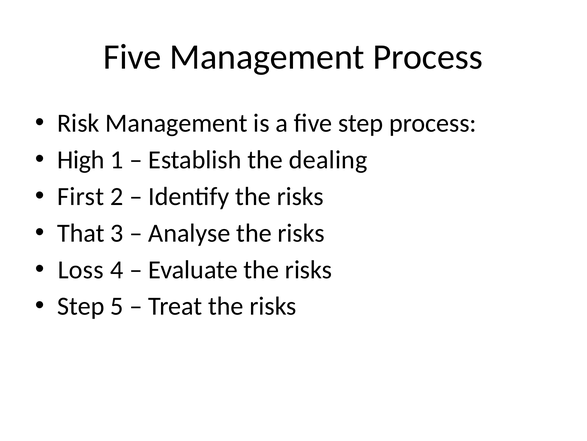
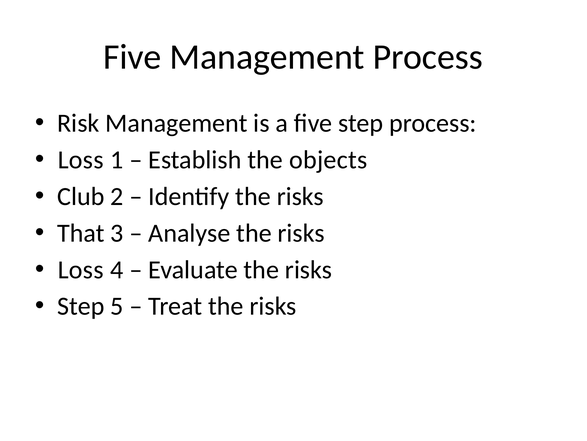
High: High -> Loss (81, 160)
dealing: dealing -> objects (328, 160)
First: First -> Club (81, 196)
